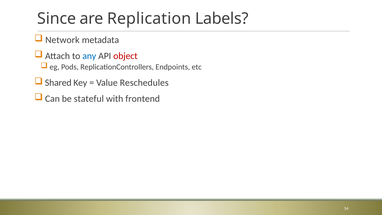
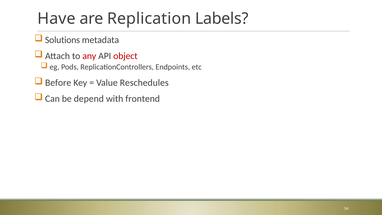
Since: Since -> Have (56, 19)
Network: Network -> Solutions (62, 40)
any colour: blue -> red (89, 56)
Shared: Shared -> Before (58, 83)
stateful: stateful -> depend (89, 99)
